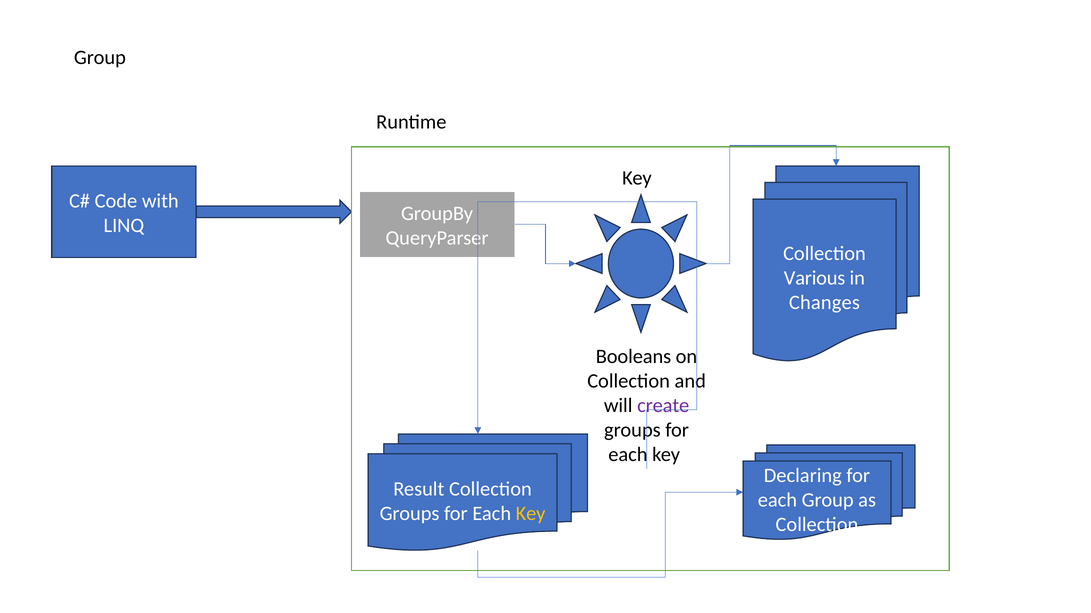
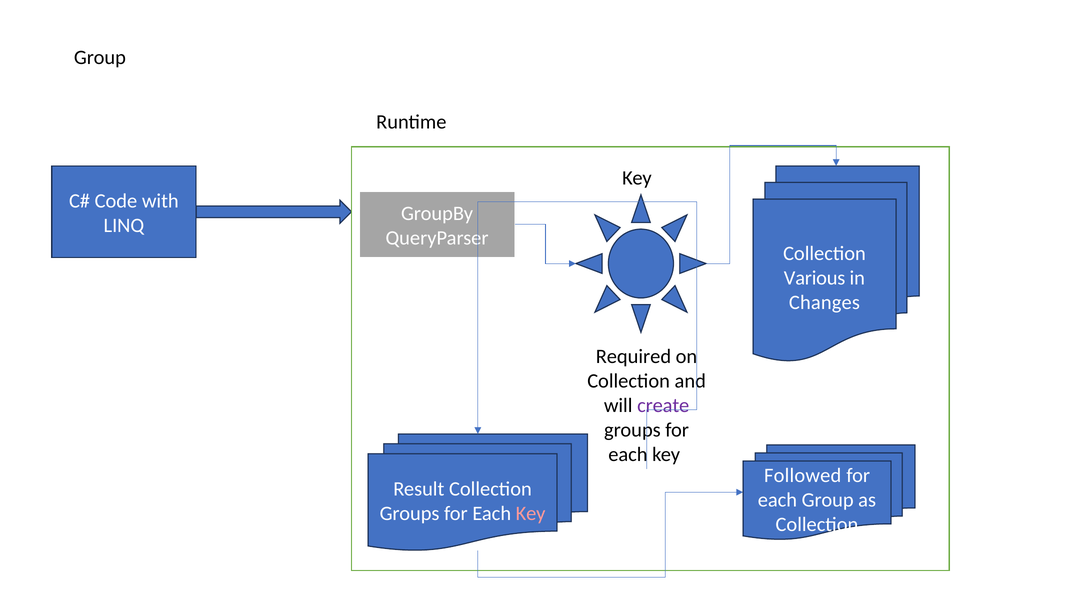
Booleans: Booleans -> Required (633, 357)
Declaring: Declaring -> Followed (803, 476)
Key colour: yellow -> pink (531, 514)
